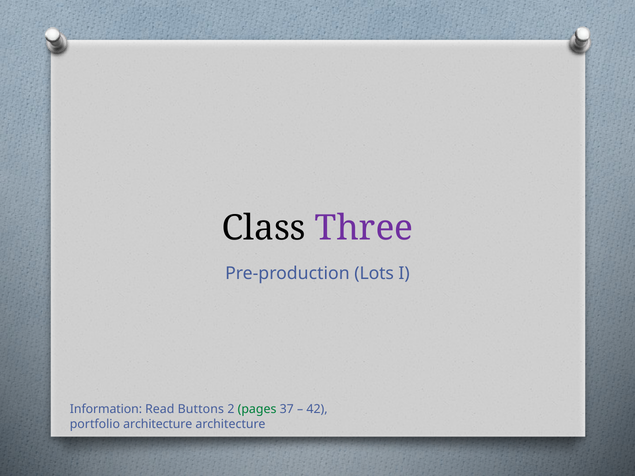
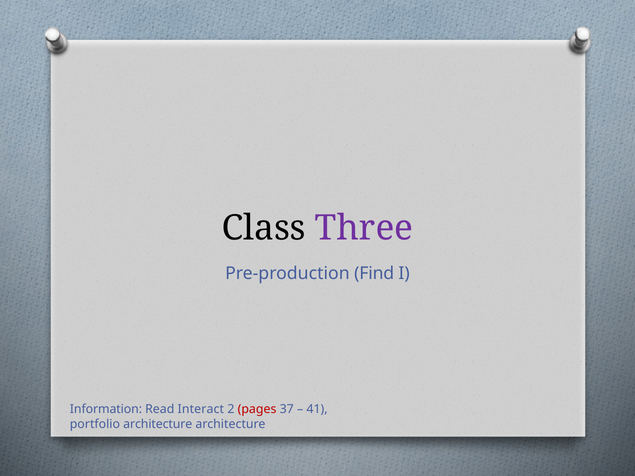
Lots: Lots -> Find (374, 274)
Buttons: Buttons -> Interact (201, 410)
pages colour: green -> red (257, 410)
42: 42 -> 41 (317, 410)
